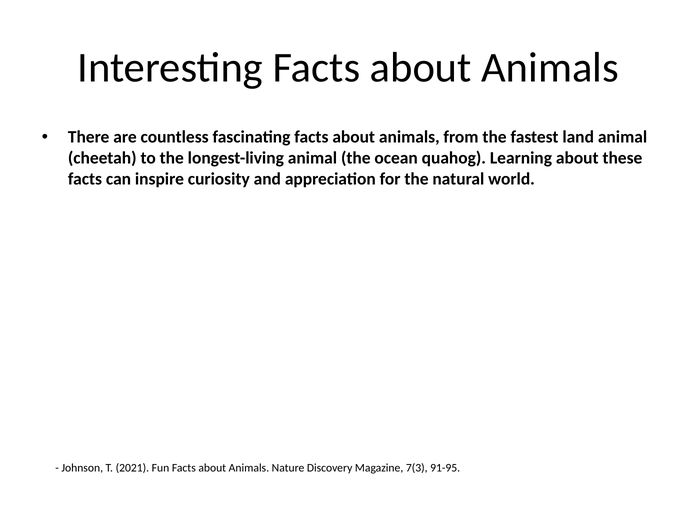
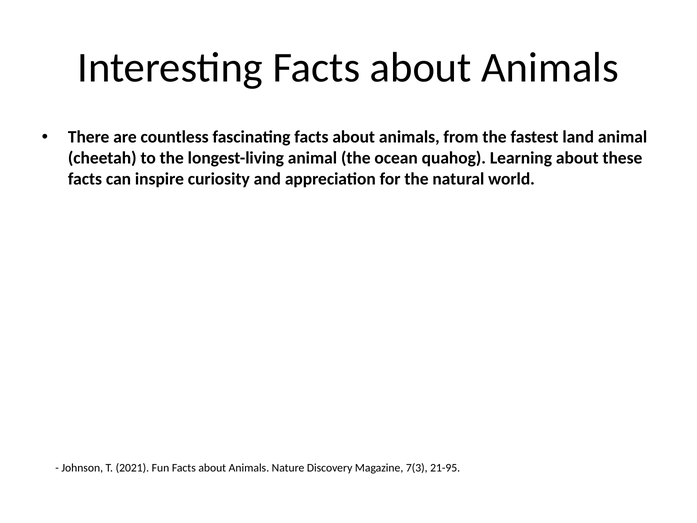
91-95: 91-95 -> 21-95 (445, 468)
